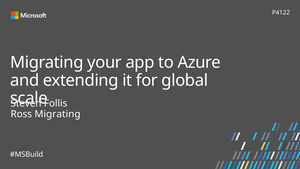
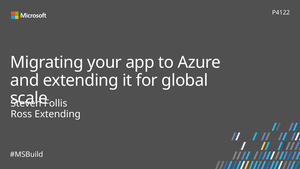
Ross Migrating: Migrating -> Extending (58, 114)
